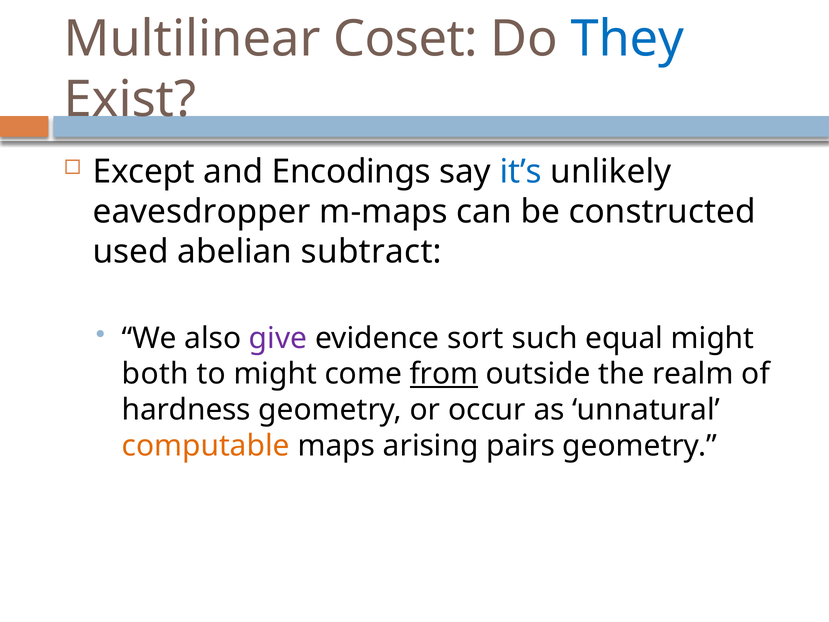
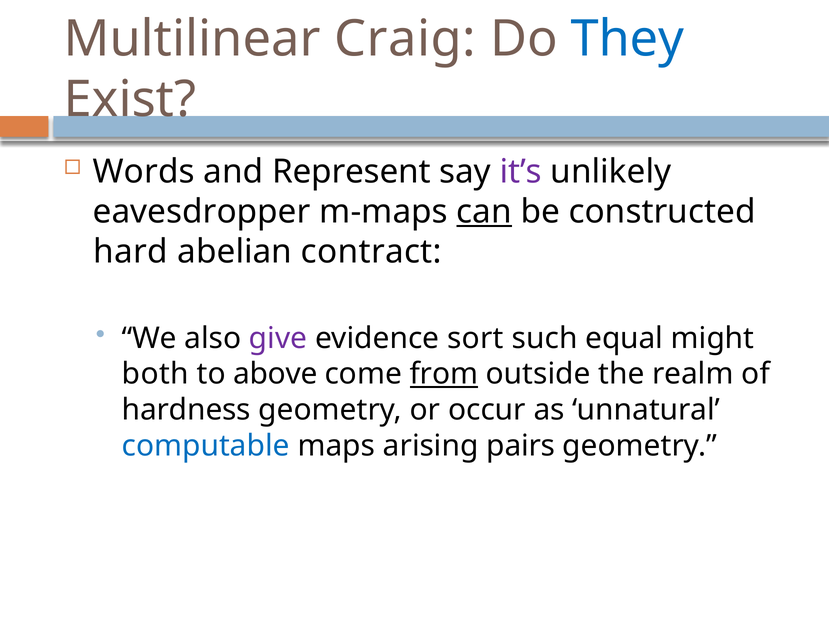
Coset: Coset -> Craig (405, 39)
Except: Except -> Words (144, 172)
Encodings: Encodings -> Represent (351, 172)
it’s colour: blue -> purple (521, 172)
can underline: none -> present (484, 212)
used: used -> hard (131, 252)
subtract: subtract -> contract (371, 252)
to might: might -> above (275, 374)
computable colour: orange -> blue (206, 446)
